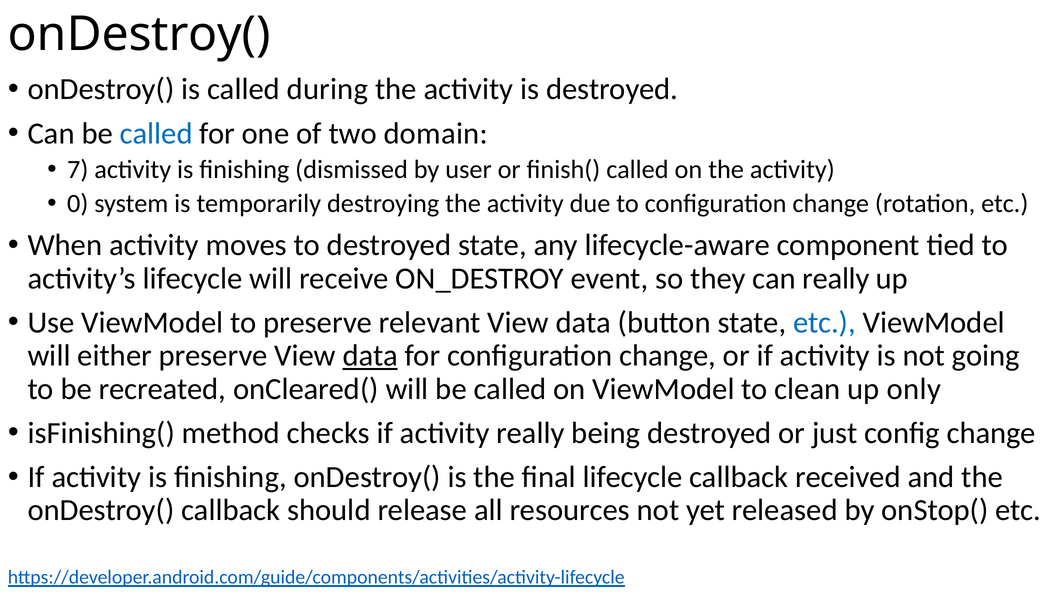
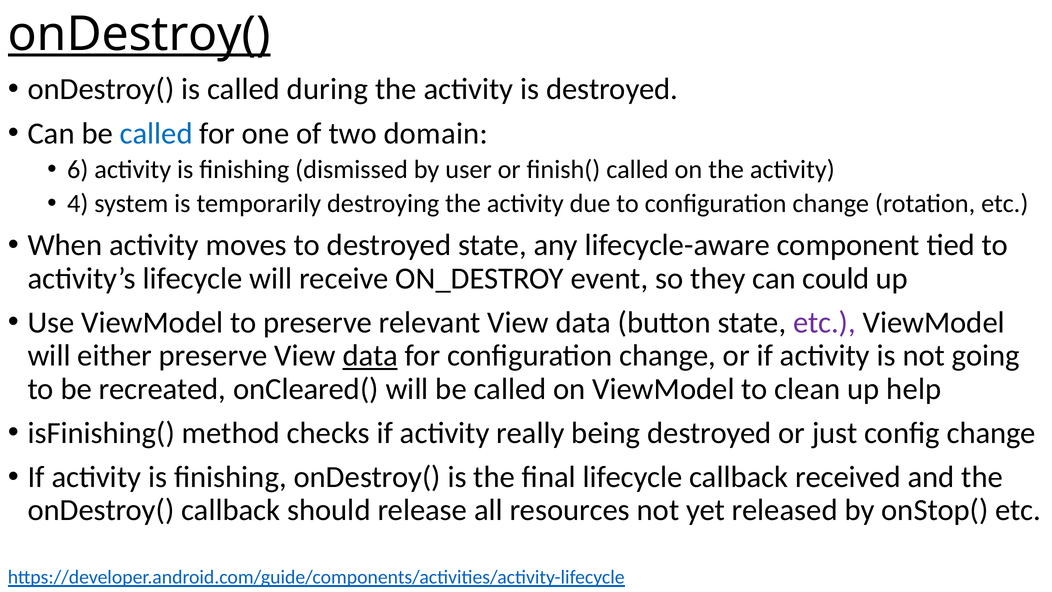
onDestroy( underline: none -> present (139, 34)
7: 7 -> 6 (78, 170)
0: 0 -> 4 (78, 203)
can really: really -> could (836, 278)
etc colour: blue -> purple (824, 322)
only: only -> help (914, 389)
